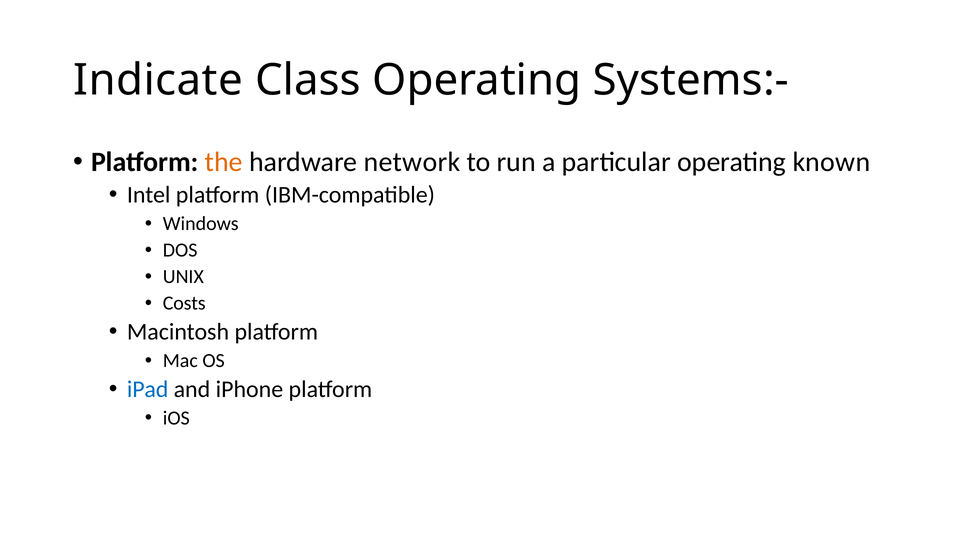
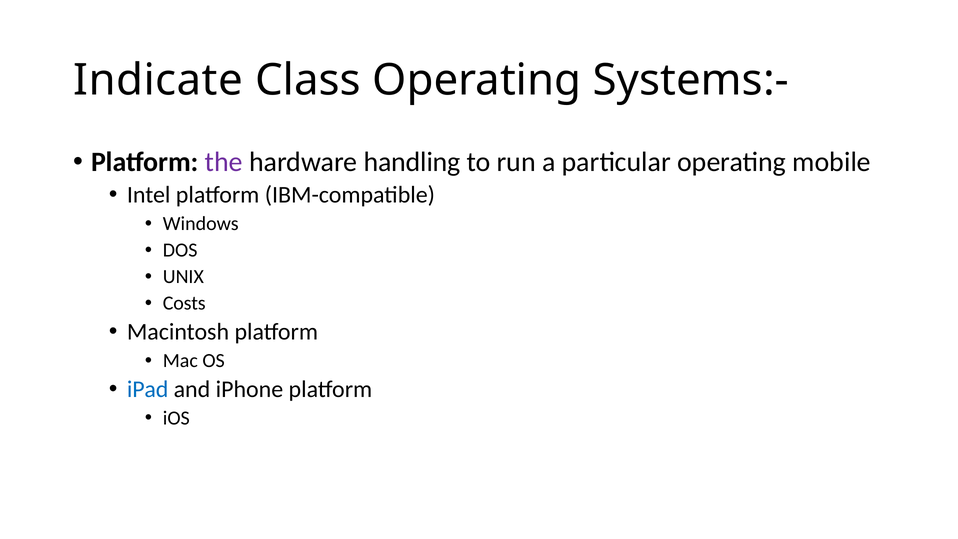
the colour: orange -> purple (224, 162)
network: network -> handling (412, 162)
known: known -> mobile (832, 162)
